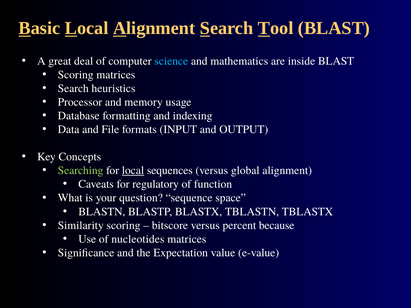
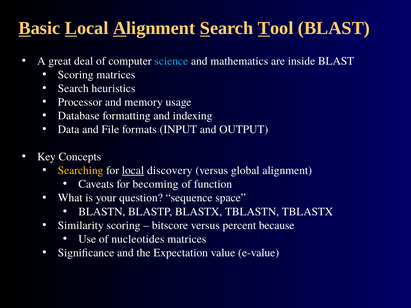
Searching colour: light green -> yellow (81, 171)
sequences: sequences -> discovery (170, 171)
regulatory: regulatory -> becoming (156, 184)
